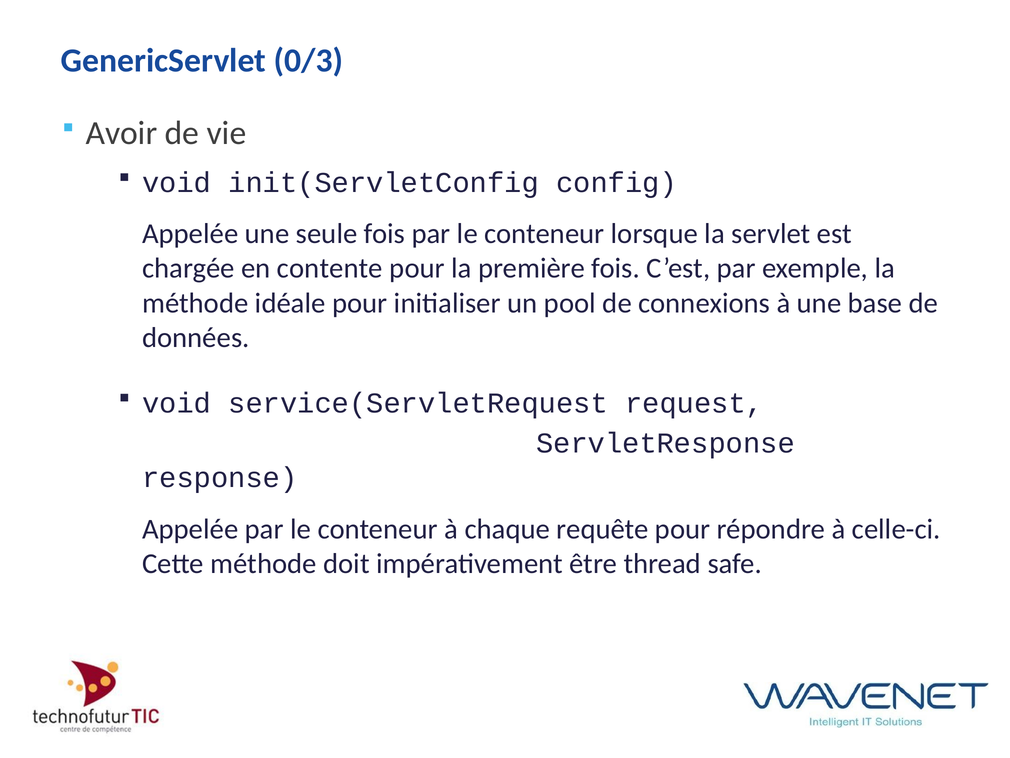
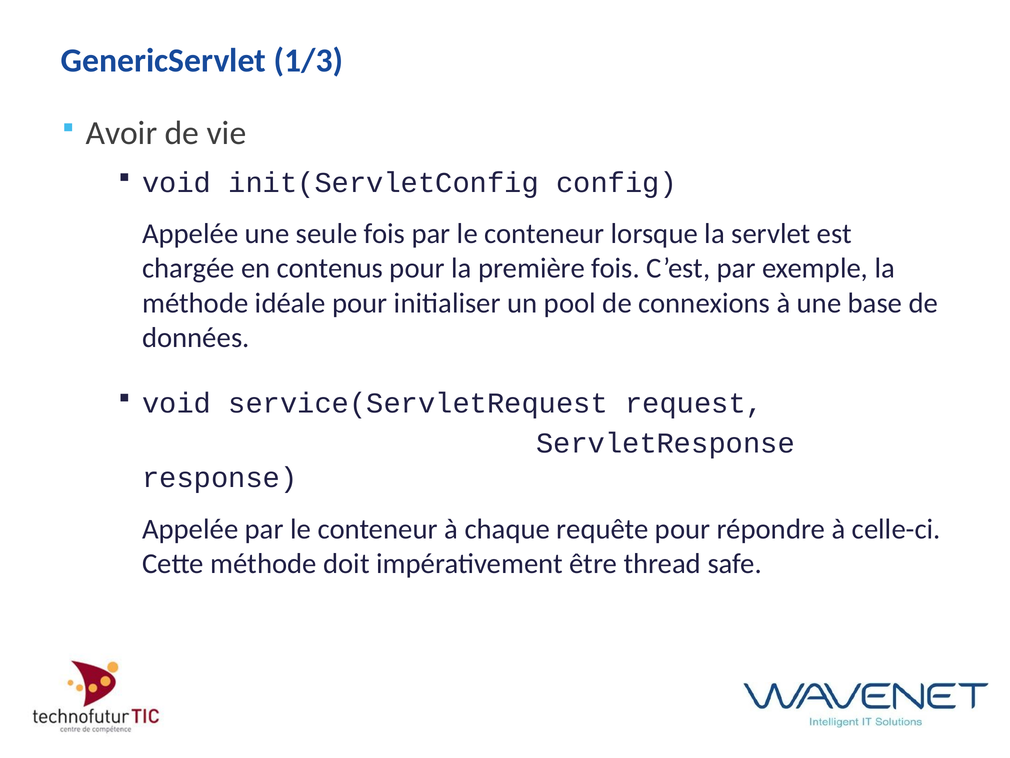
0/3: 0/3 -> 1/3 (308, 61)
contente: contente -> contenus (330, 268)
